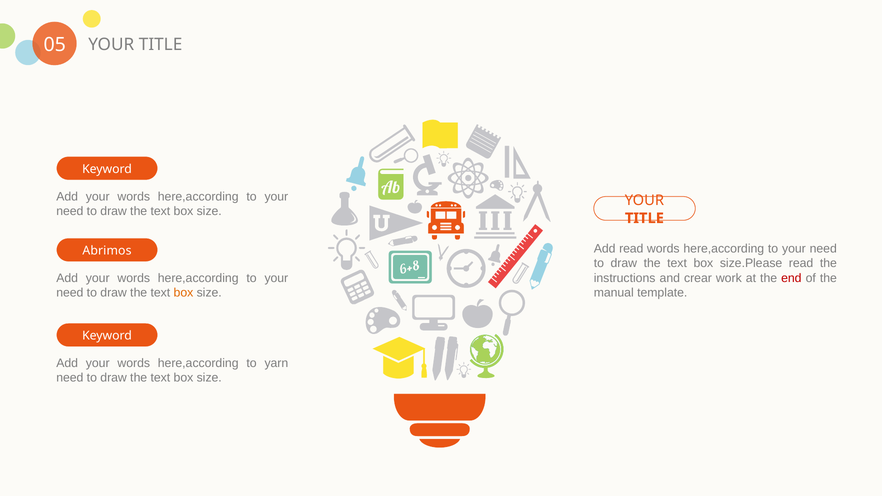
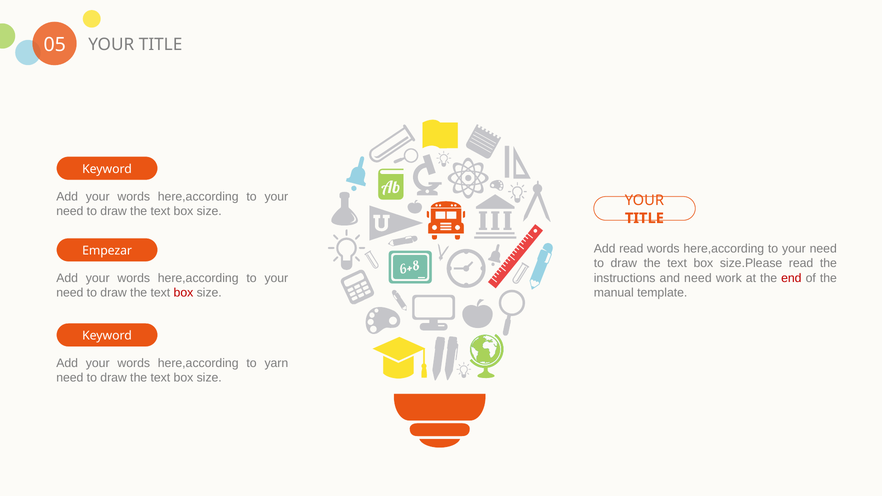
Abrimos: Abrimos -> Empezar (107, 251)
and crear: crear -> need (698, 278)
box colour: orange -> red (183, 293)
